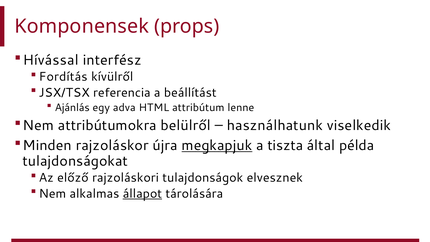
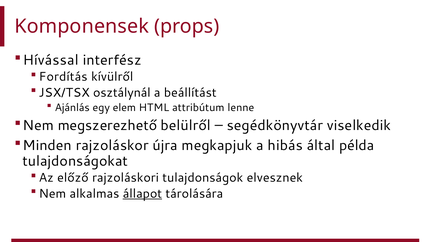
referencia: referencia -> osztálynál (122, 93)
adva: adva -> elem (124, 107)
attribútumokra: attribútumokra -> megszerezhető (107, 125)
használhatunk: használhatunk -> segédkönyvtár (275, 125)
megkapjuk underline: present -> none (217, 145)
tiszta: tiszta -> hibás (285, 145)
